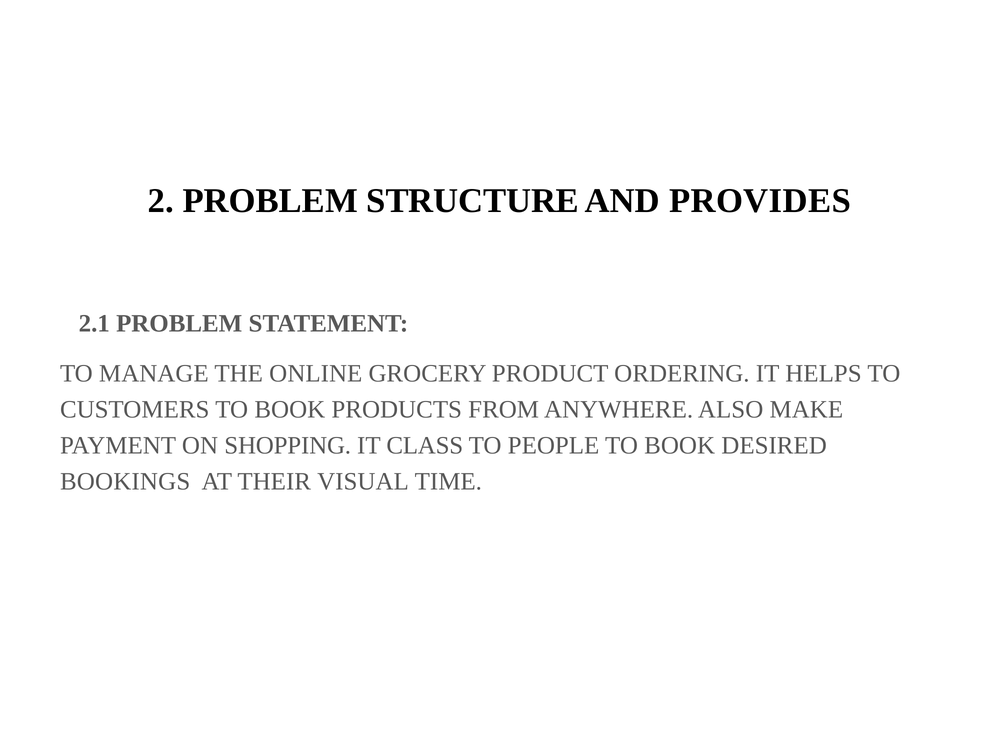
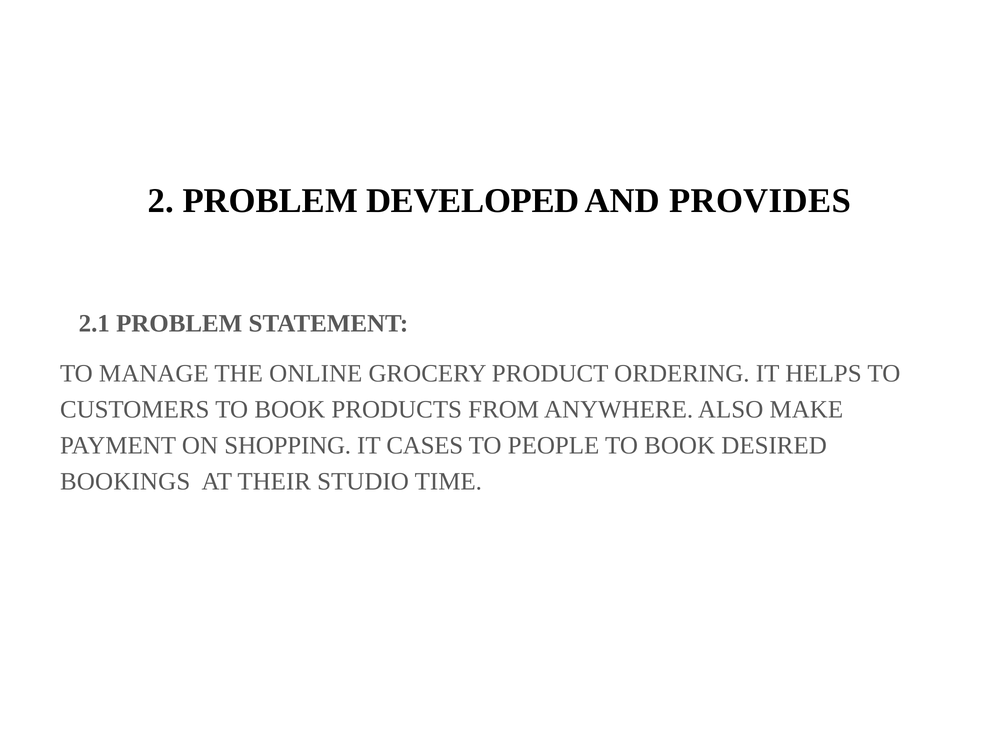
STRUCTURE: STRUCTURE -> DEVELOPED (473, 201)
CLASS: CLASS -> CASES (425, 445)
VISUAL: VISUAL -> STUDIO (363, 481)
